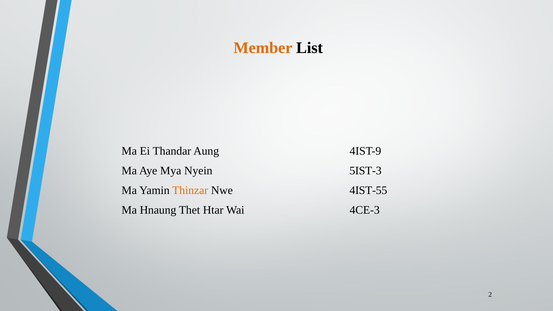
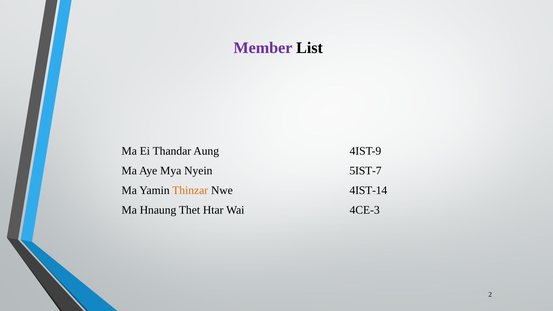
Member colour: orange -> purple (263, 48)
5IST-3: 5IST-3 -> 5IST-7 (366, 171)
4IST-55: 4IST-55 -> 4IST-14 (368, 190)
